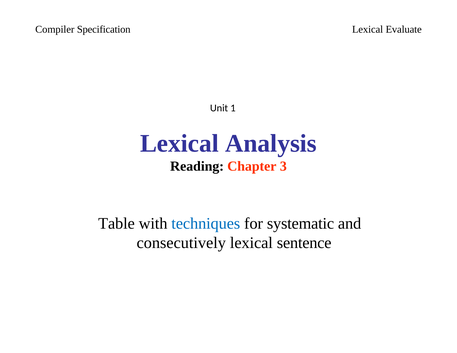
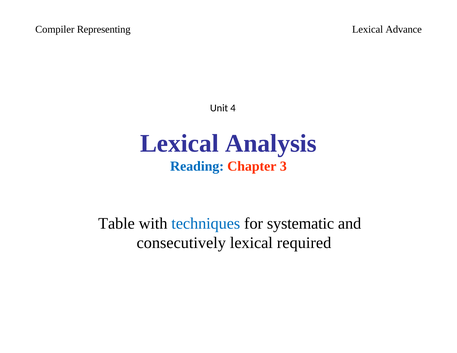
Specification: Specification -> Representing (104, 29)
Evaluate: Evaluate -> Advance (404, 29)
1: 1 -> 4 (233, 108)
Reading colour: black -> blue (197, 166)
sentence: sentence -> required (304, 243)
